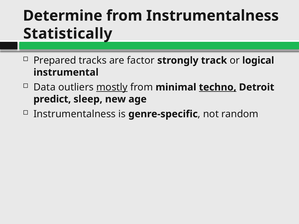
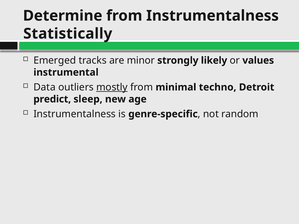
Prepared: Prepared -> Emerged (55, 60)
factor: factor -> minor (141, 60)
track: track -> likely (214, 60)
logical: logical -> values (258, 60)
techno underline: present -> none (218, 87)
